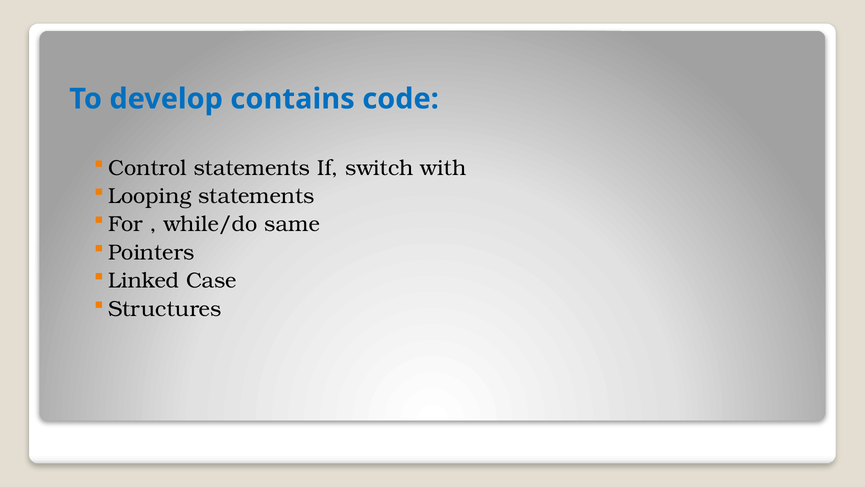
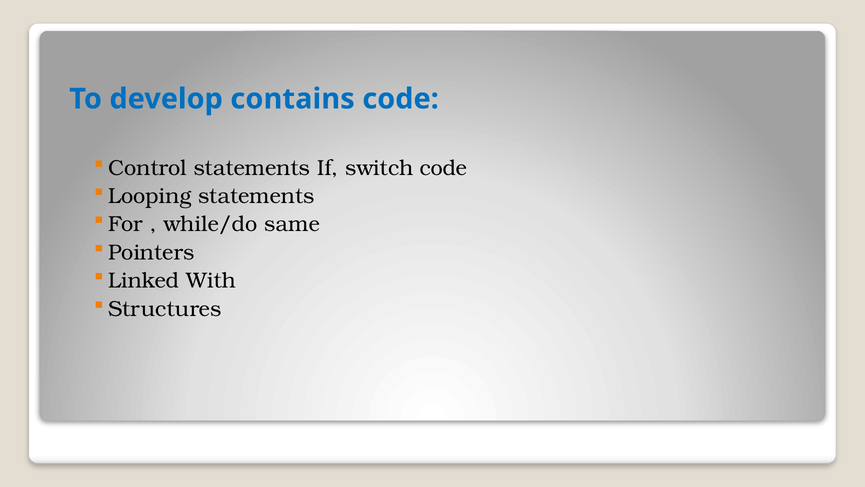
switch with: with -> code (443, 168)
Case: Case -> With (211, 281)
